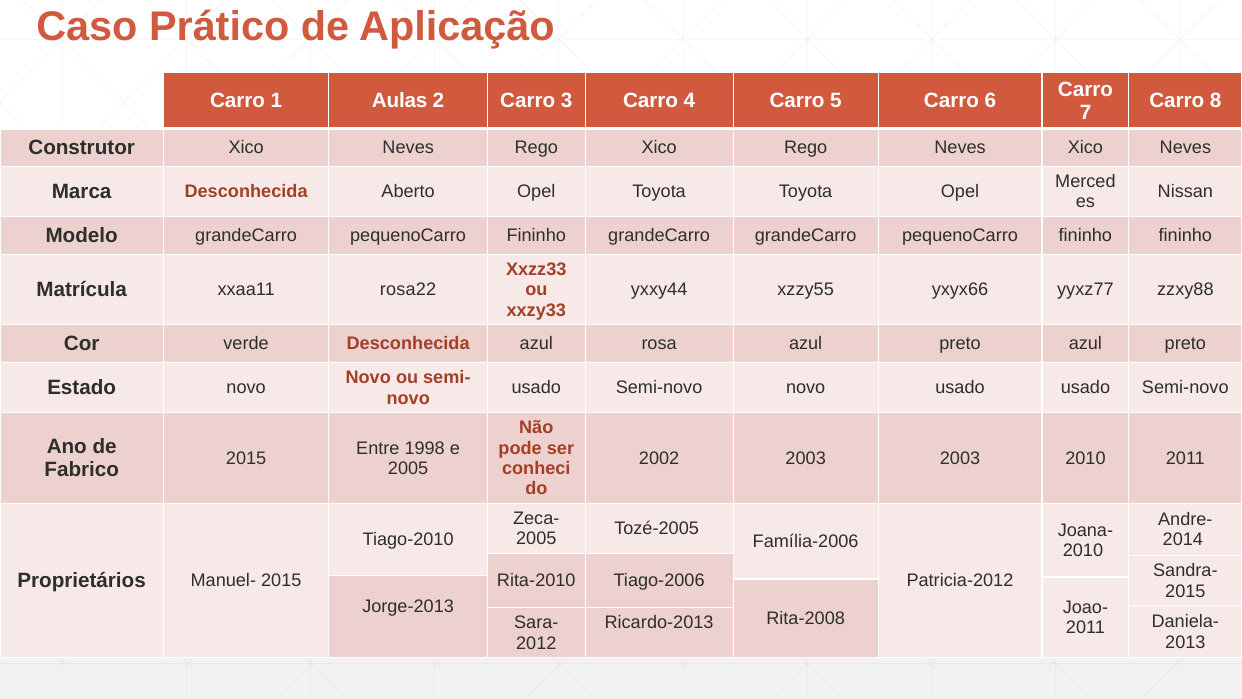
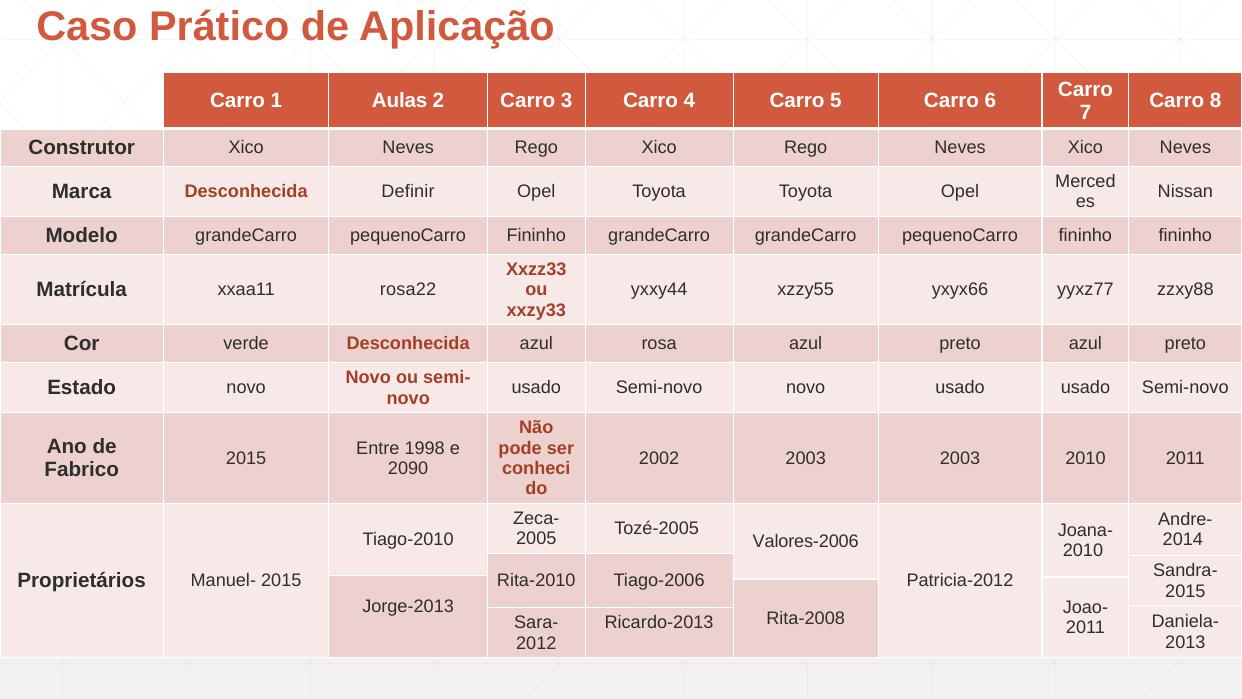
Aberto: Aberto -> Definir (408, 191)
2005: 2005 -> 2090 (408, 468)
Família-2006: Família-2006 -> Valores-2006 (806, 541)
